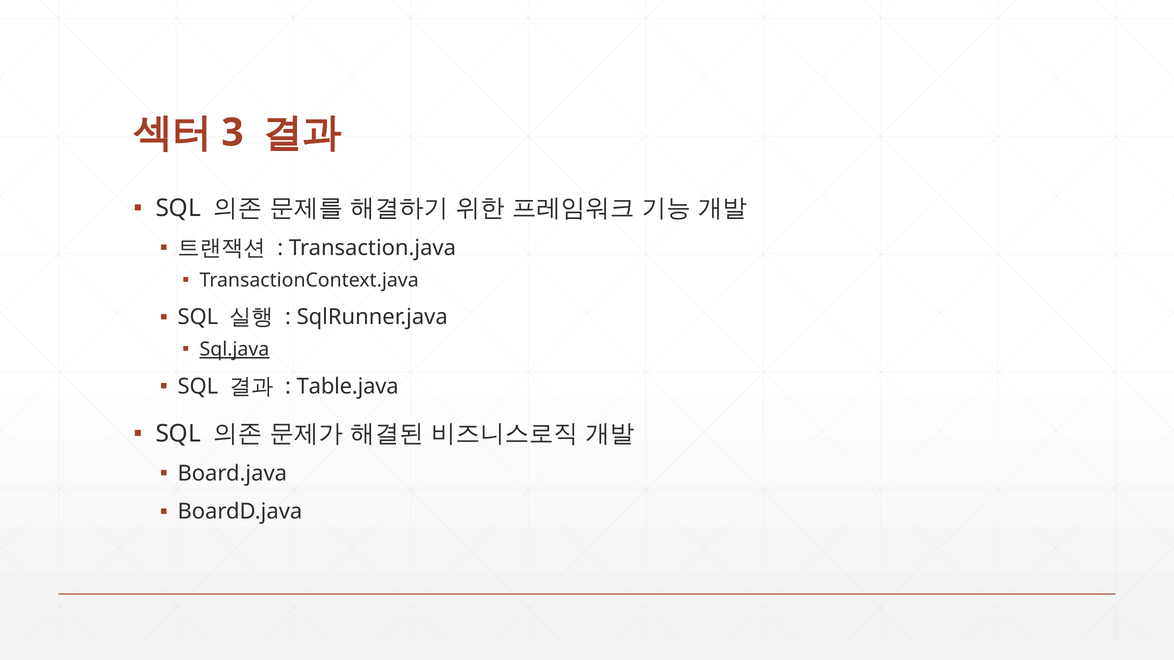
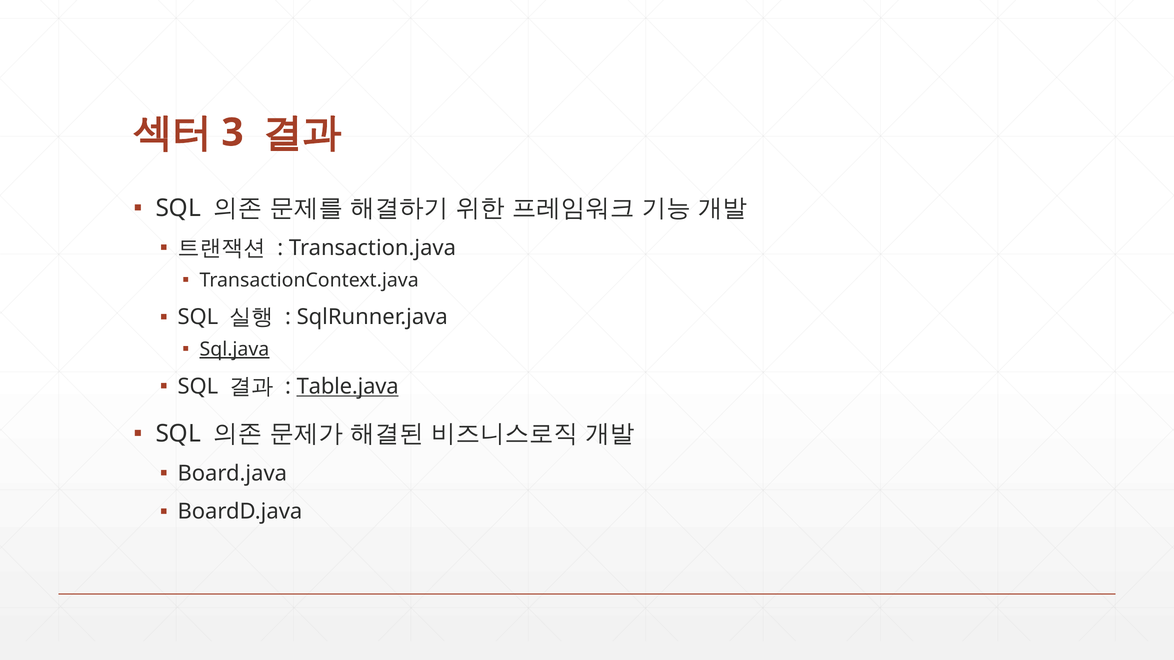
Table.java underline: none -> present (348, 387)
